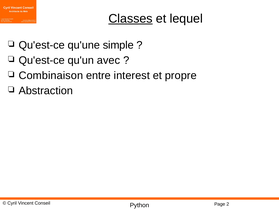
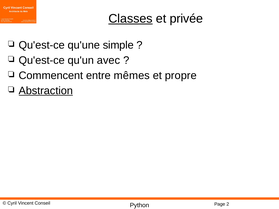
lequel: lequel -> privée (186, 19)
Combinaison: Combinaison -> Commencent (51, 76)
interest: interest -> mêmes (132, 76)
Abstraction underline: none -> present (46, 91)
